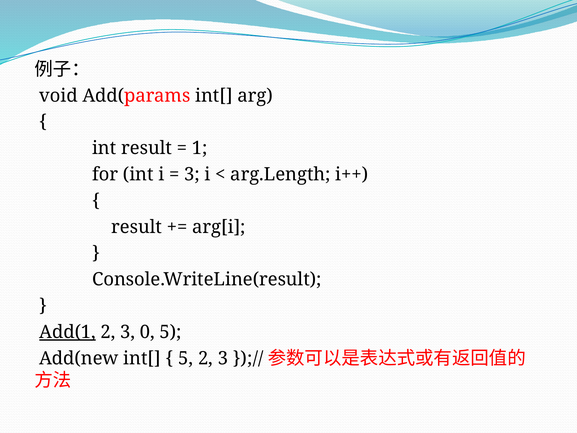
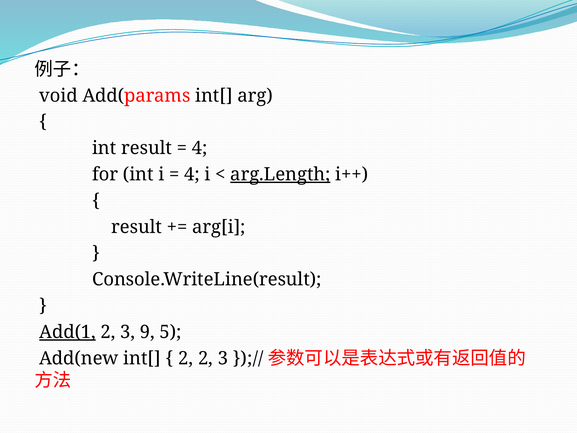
1: 1 -> 4 (200, 148)
3: 3 -> 4 (192, 174)
arg.Length underline: none -> present (280, 174)
0: 0 -> 9 (147, 332)
5: 5 -> 2 (186, 358)
